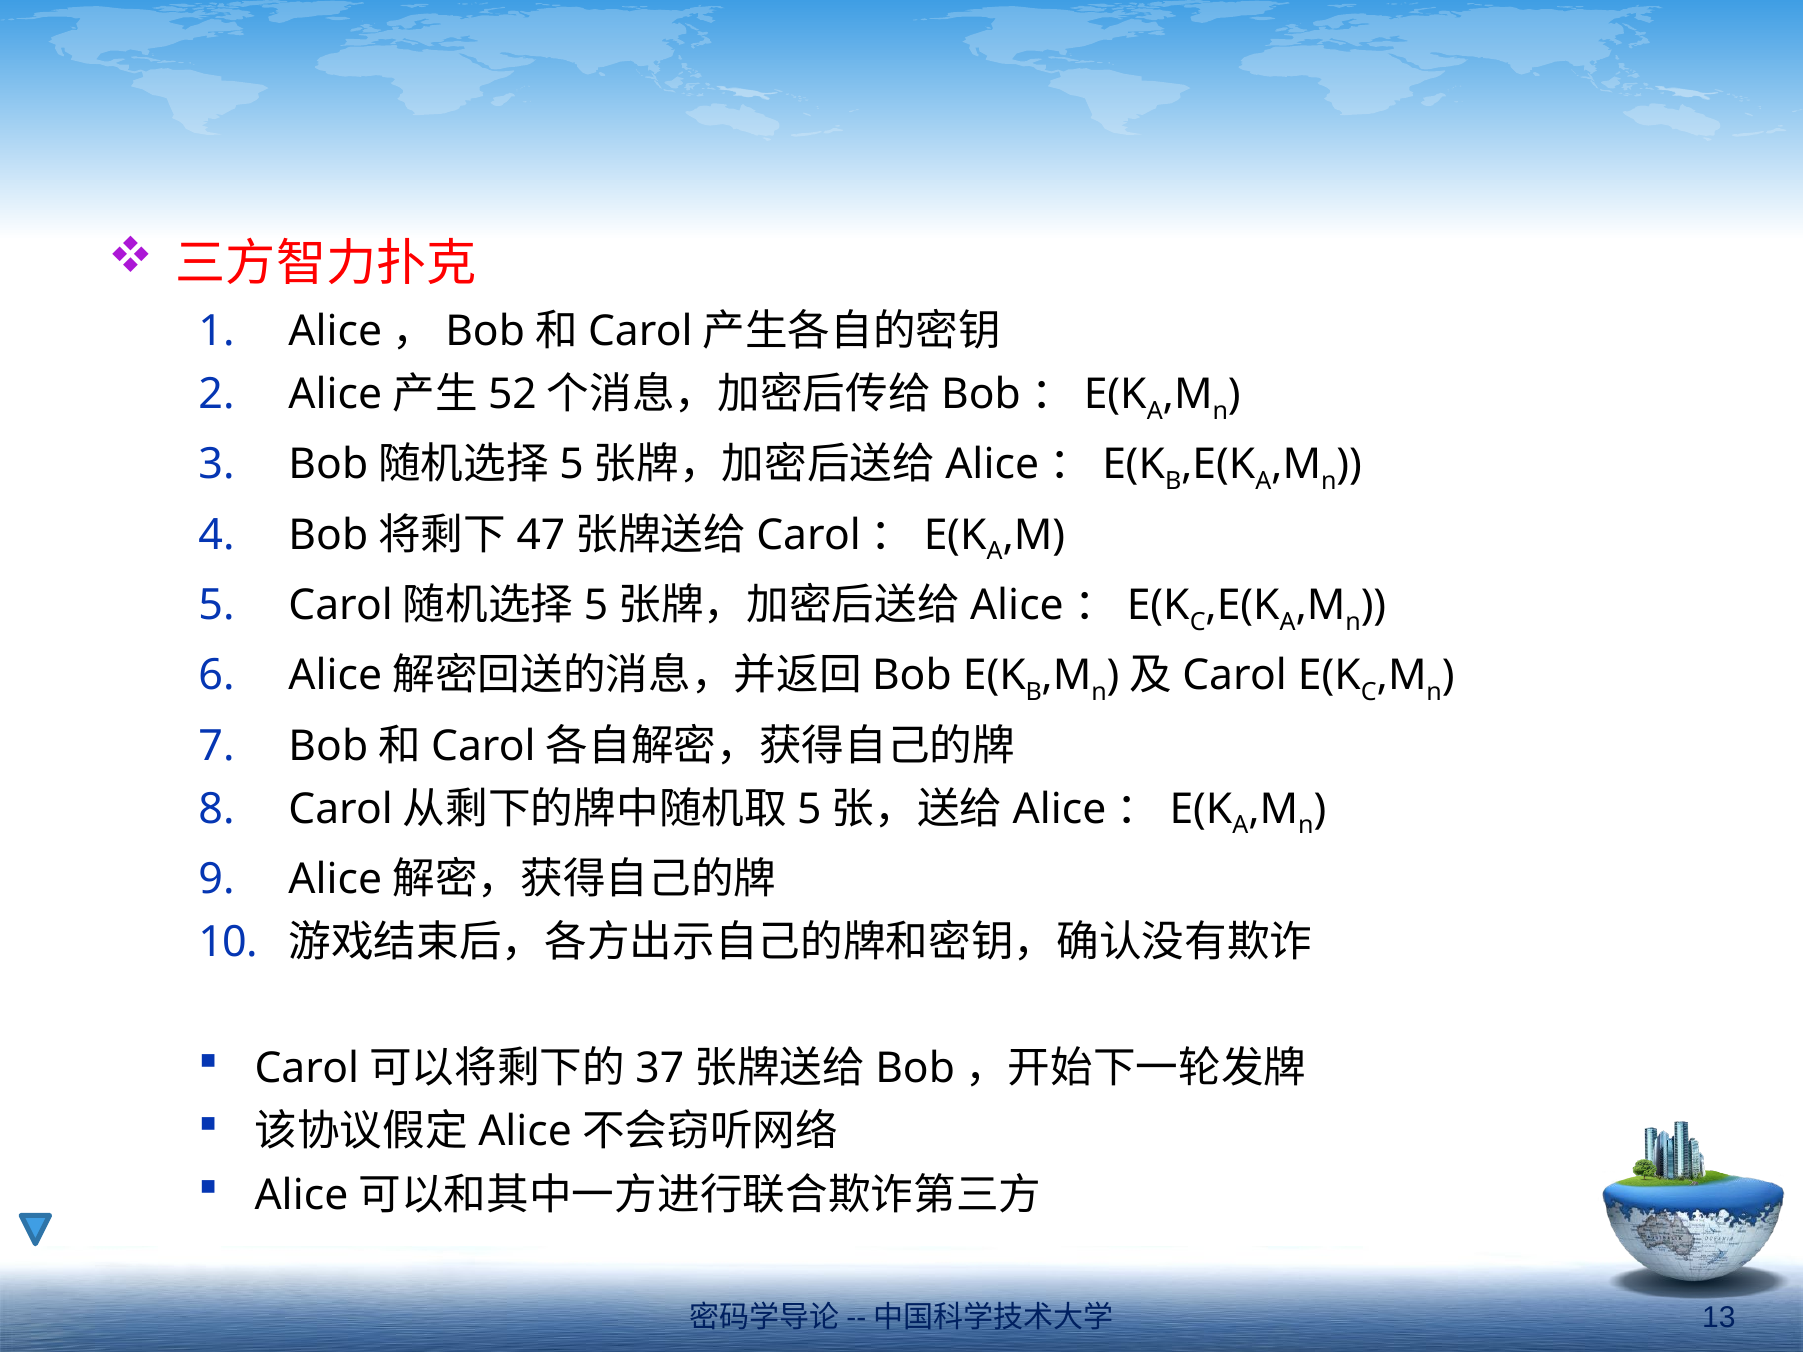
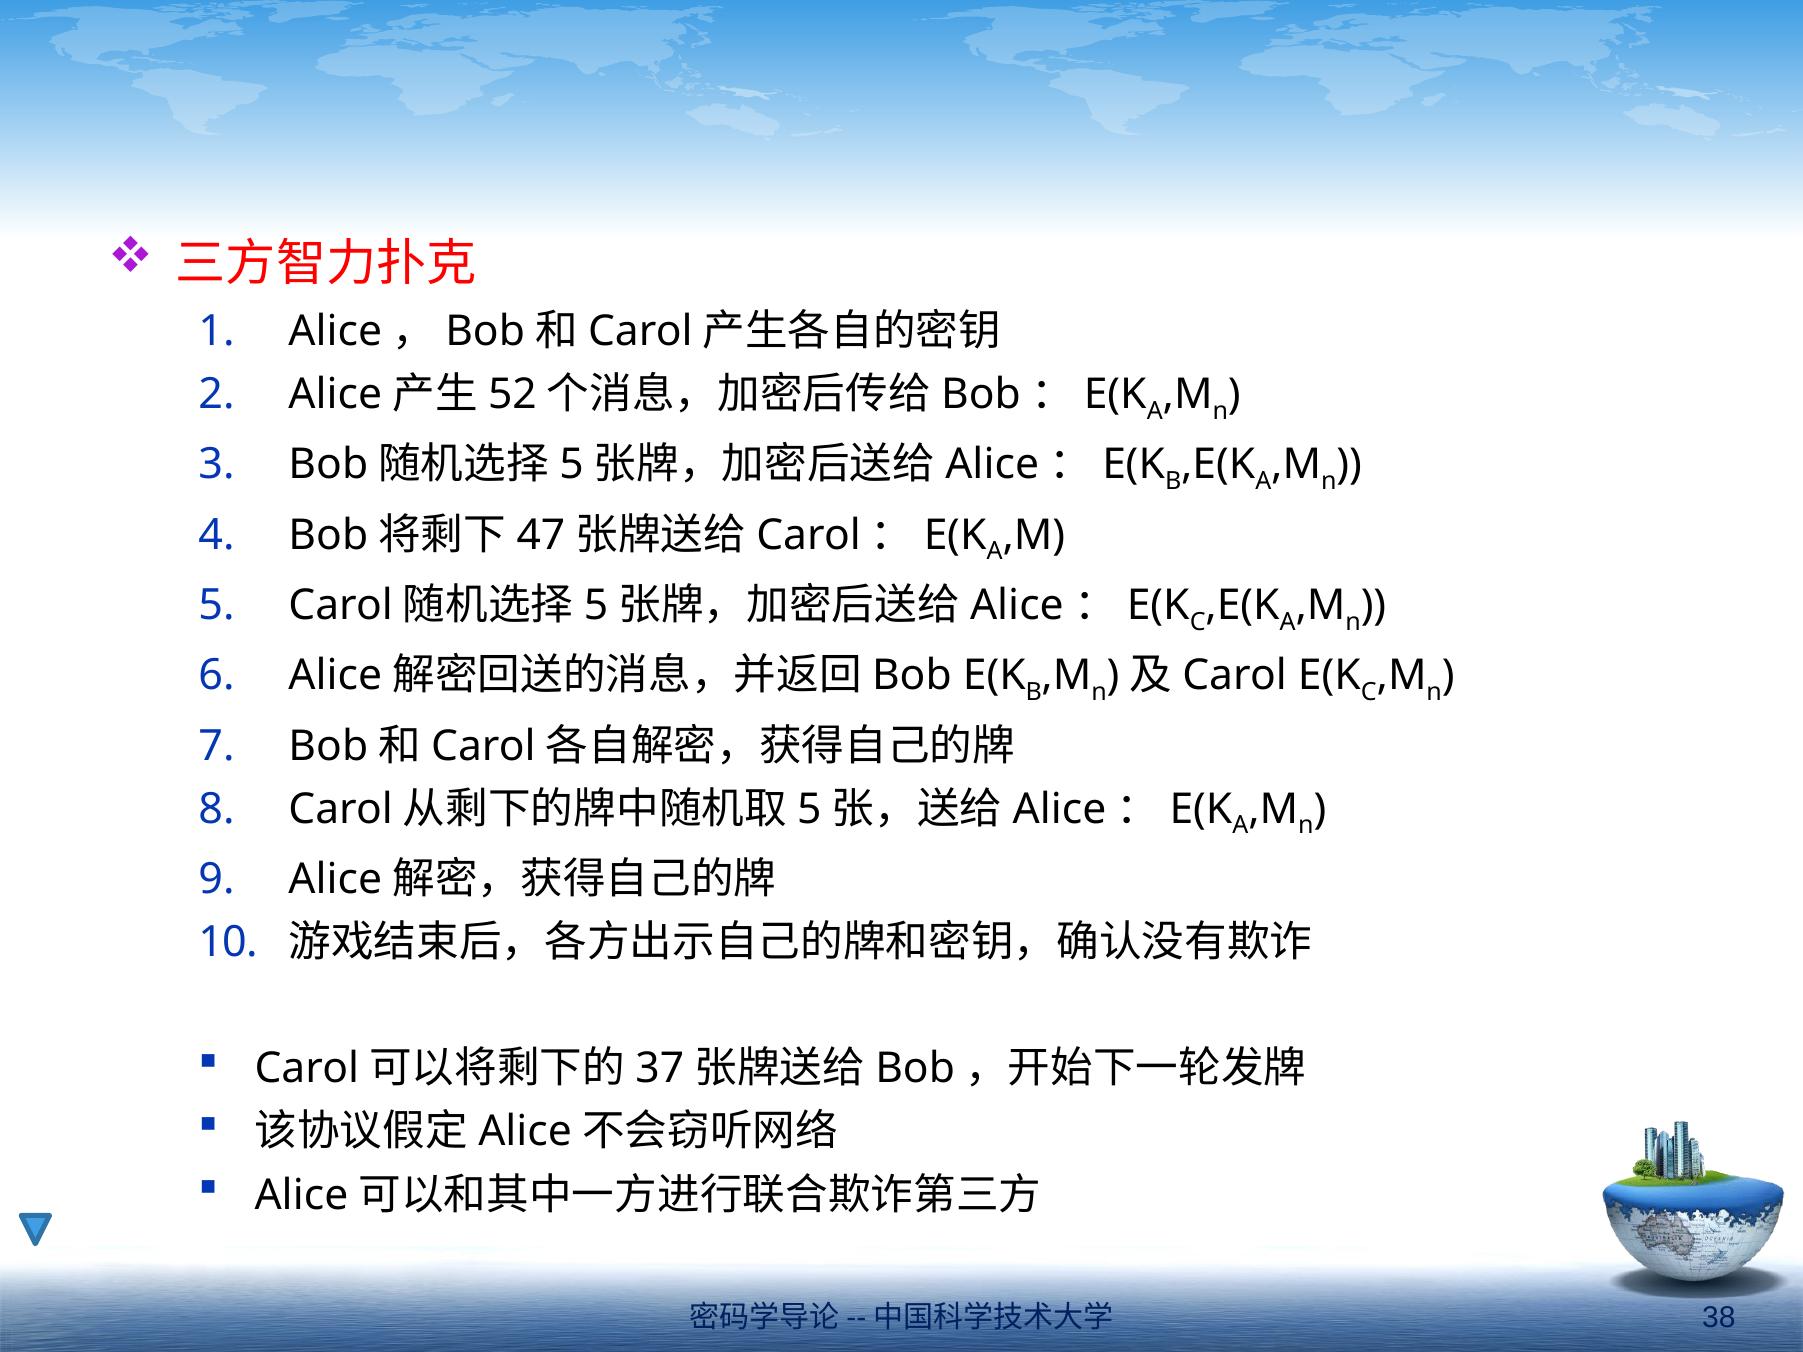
13: 13 -> 38 (1719, 1318)
